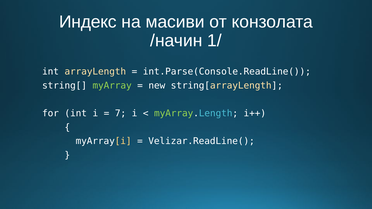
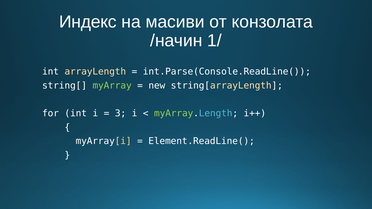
7: 7 -> 3 (121, 113)
Velizar.ReadLine(: Velizar.ReadLine( -> Element.ReadLine( (202, 141)
